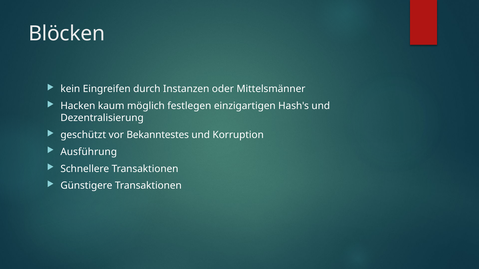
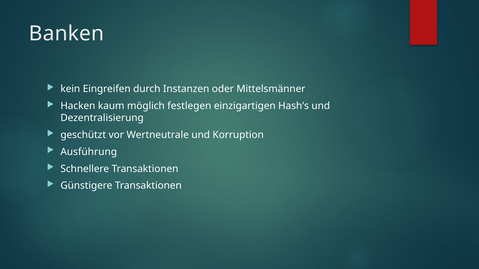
Blöcken: Blöcken -> Banken (67, 34)
Bekanntestes: Bekanntestes -> Wertneutrale (158, 135)
